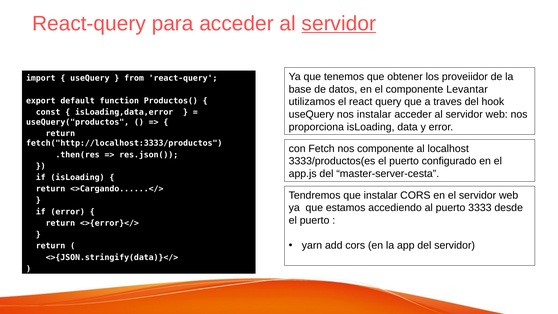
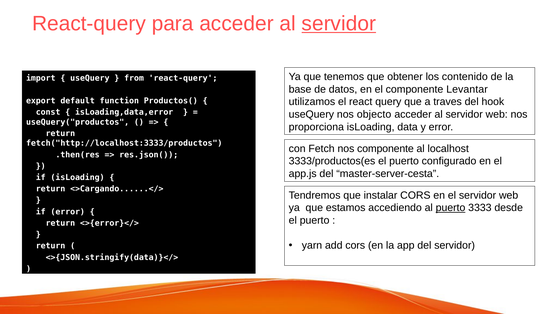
proveiidor: proveiidor -> contenido (465, 77)
nos instalar: instalar -> objecto (374, 114)
puerto underline: none -> present (451, 208)
